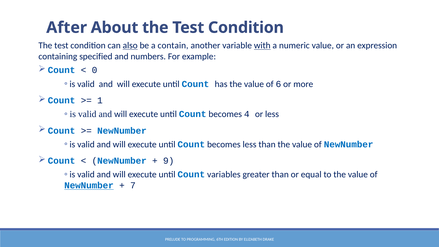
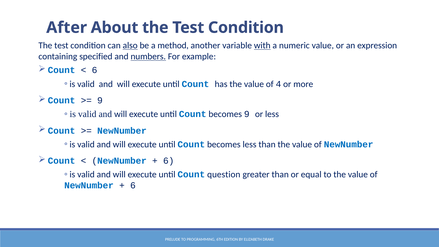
contain: contain -> method (173, 46)
numbers underline: none -> present (148, 57)
0: 0 -> 6 (95, 70)
6: 6 -> 4 (278, 84)
1: 1 -> 9 (100, 100)
becomes 4: 4 -> 9 (247, 114)
9: 9 -> 6 (169, 161)
variables: variables -> question (224, 175)
NewNumber underline: present -> none (89, 186)
7: 7 -> 6 (133, 186)
